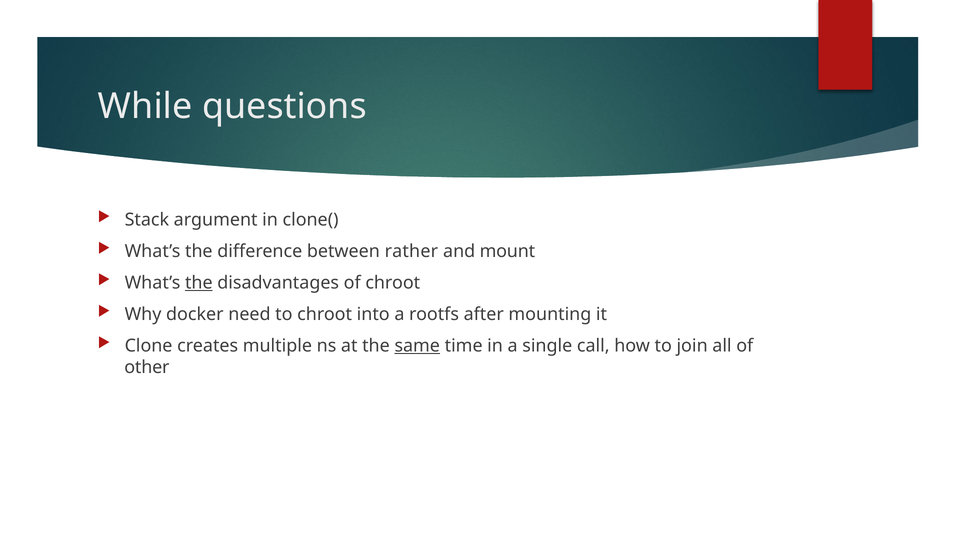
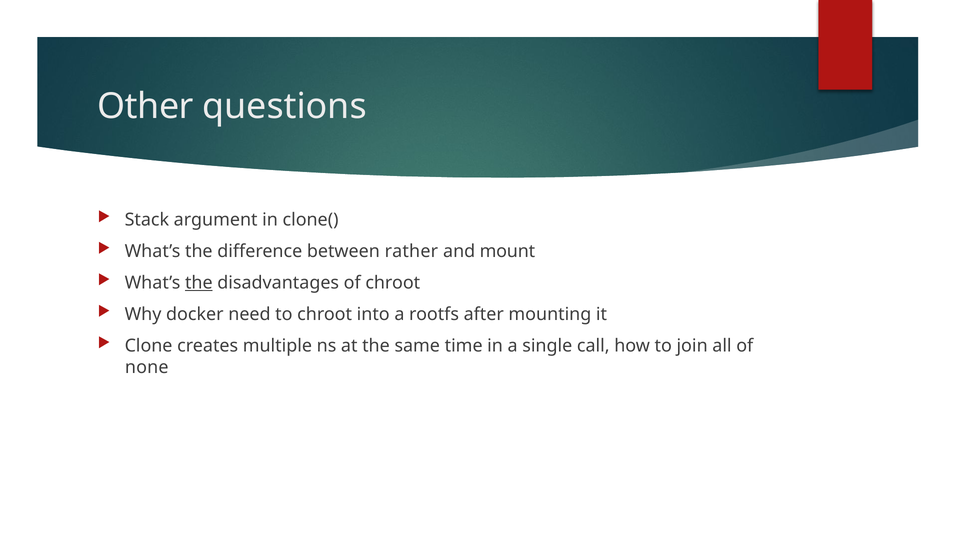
While: While -> Other (145, 107)
same underline: present -> none (417, 346)
other: other -> none (147, 367)
